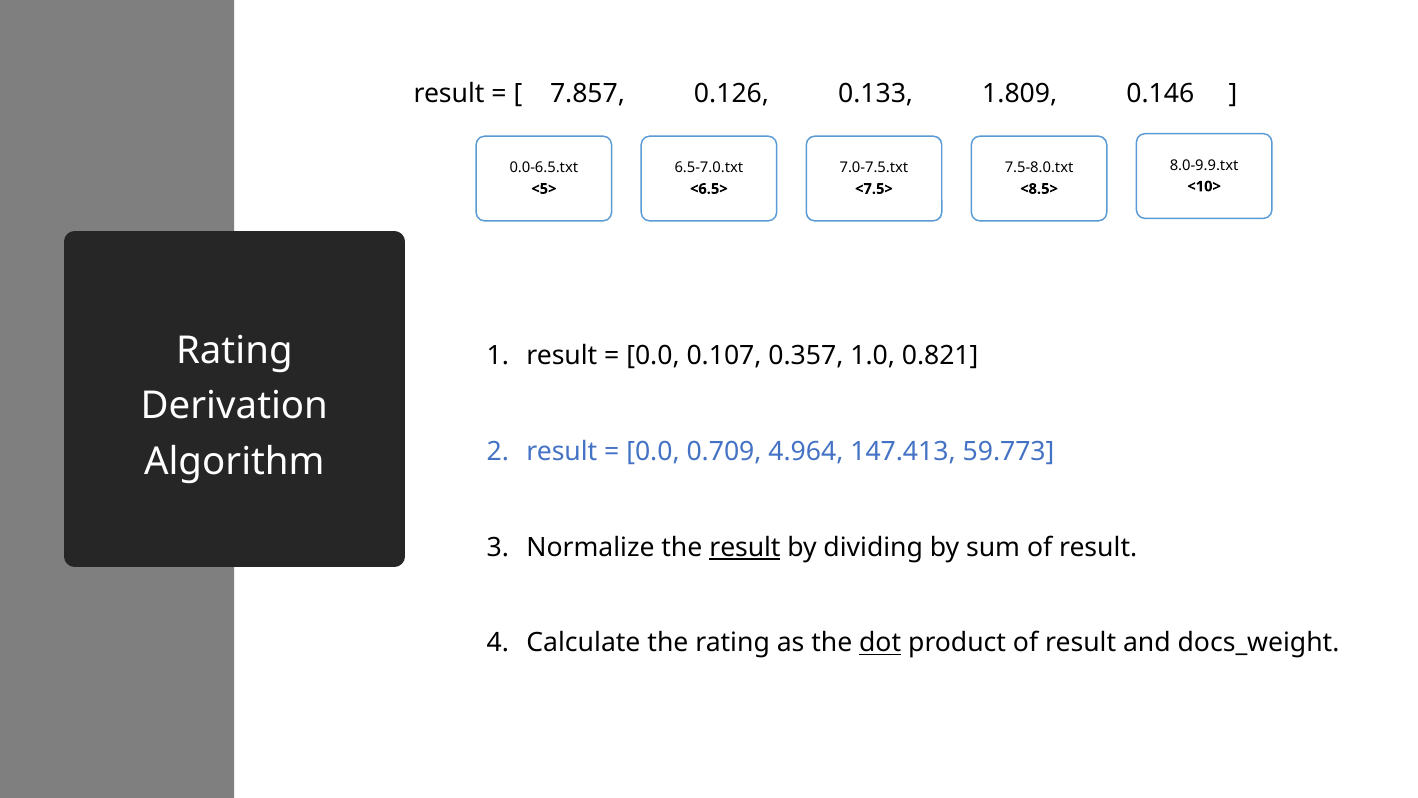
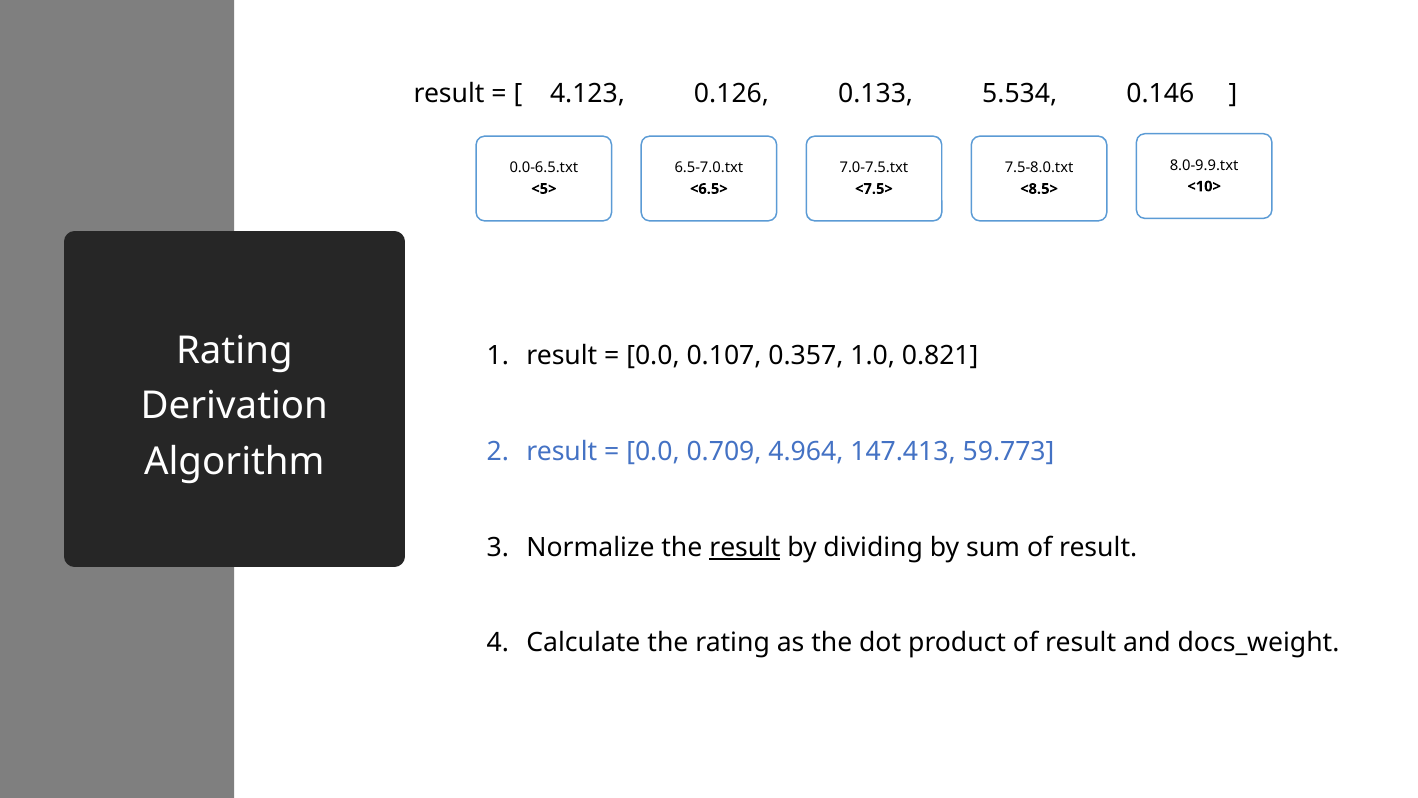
7.857: 7.857 -> 4.123 (587, 93)
1.809: 1.809 -> 5.534 (1020, 93)
dot underline: present -> none (880, 643)
